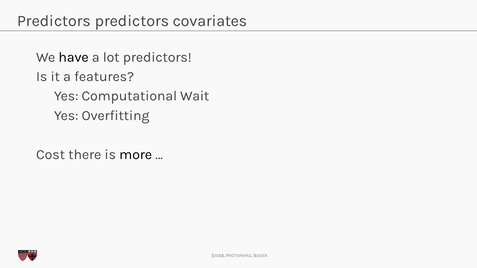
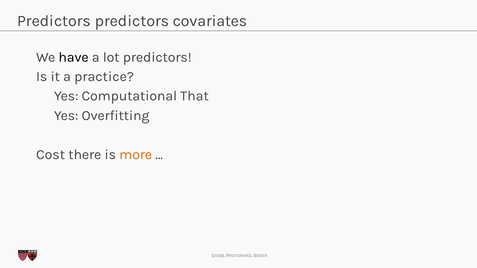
features: features -> practice (104, 77)
Wait: Wait -> That (195, 96)
more colour: black -> orange (136, 155)
